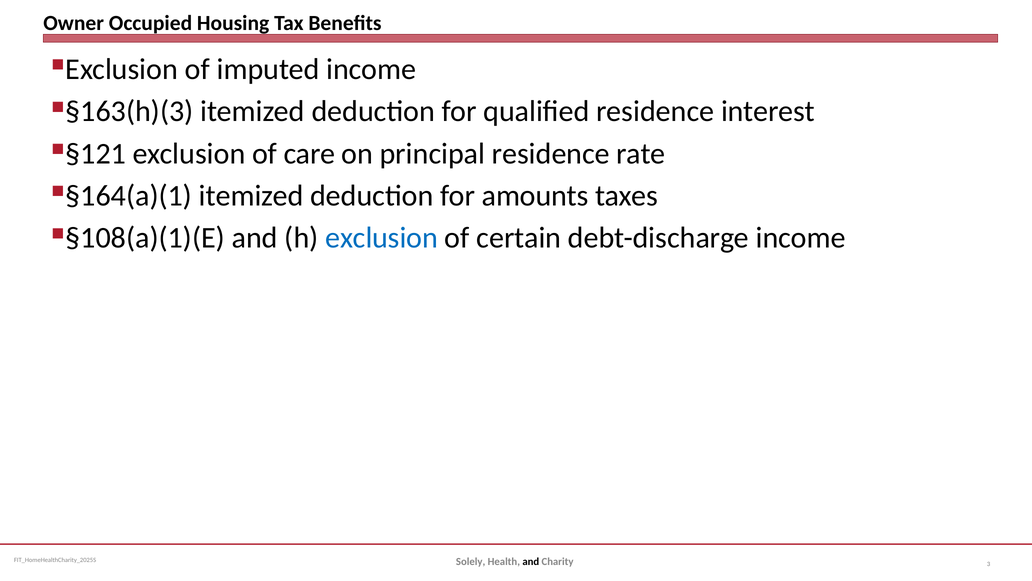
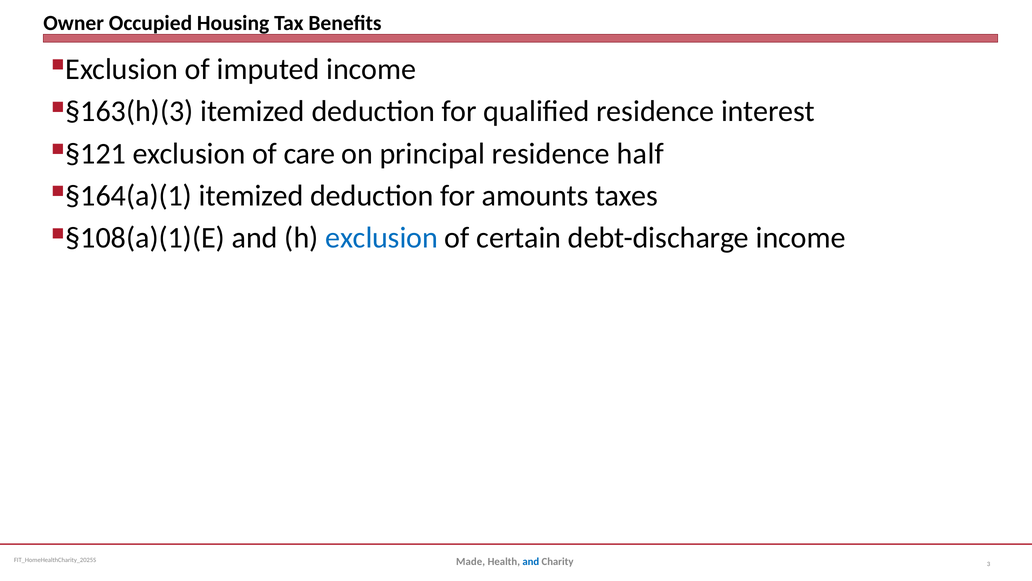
rate: rate -> half (640, 153)
Solely: Solely -> Made (471, 561)
and colour: black -> blue (531, 561)
